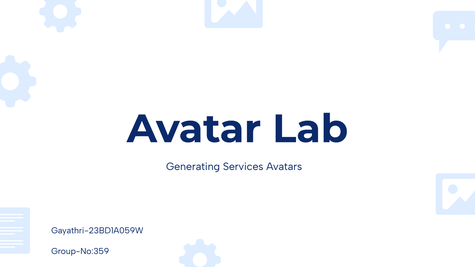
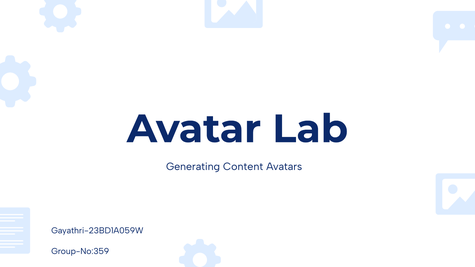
Services: Services -> Content (243, 167)
